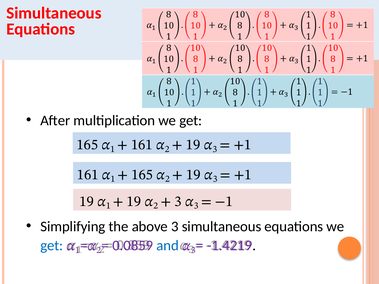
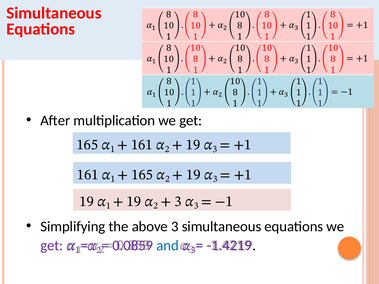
get colour: blue -> purple (52, 246)
